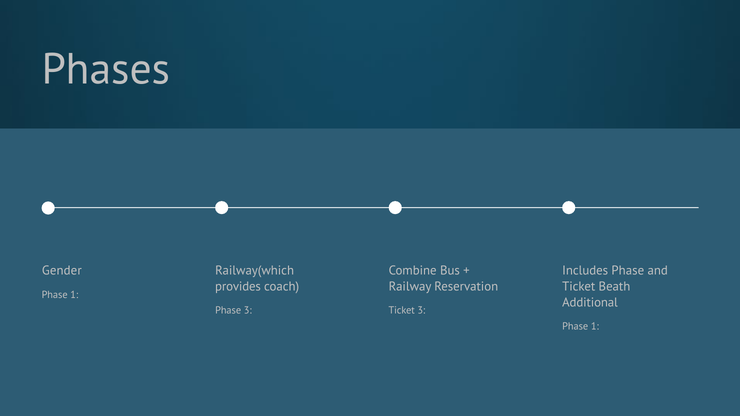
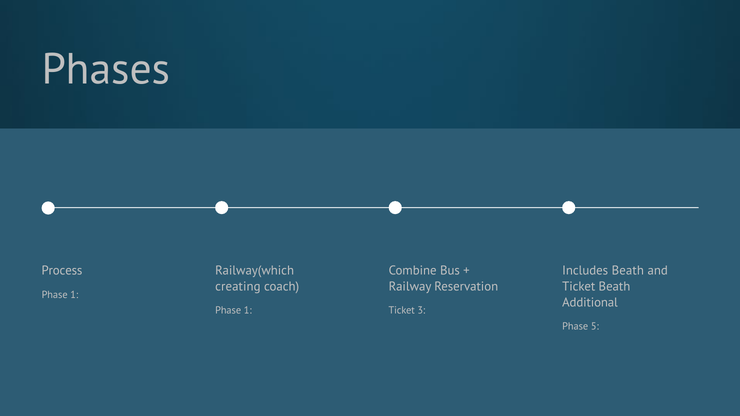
Gender: Gender -> Process (62, 271)
Includes Phase: Phase -> Beath (628, 271)
provides: provides -> creating (238, 287)
3: 3 -> 1 (248, 311)
1: 1 -> 5 (595, 327)
